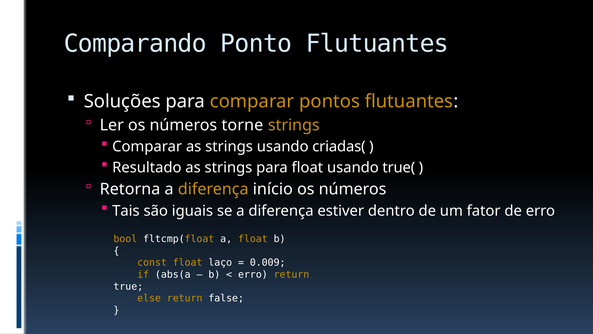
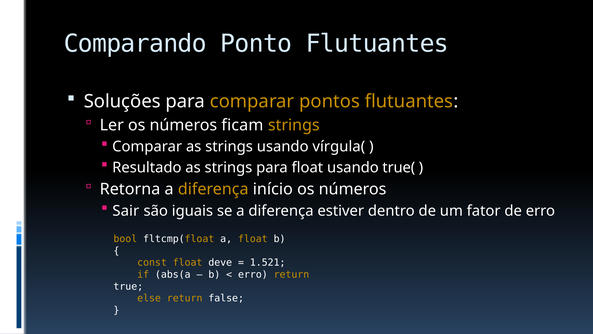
torne: torne -> ficam (242, 125)
criadas(: criadas( -> vírgula( (339, 147)
Tais: Tais -> Sair (126, 210)
laço: laço -> deve (220, 262)
0.009: 0.009 -> 1.521 (268, 262)
